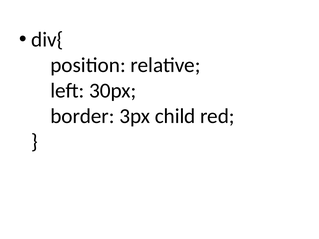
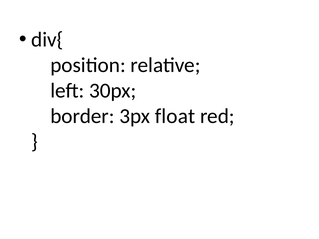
child: child -> float (175, 116)
